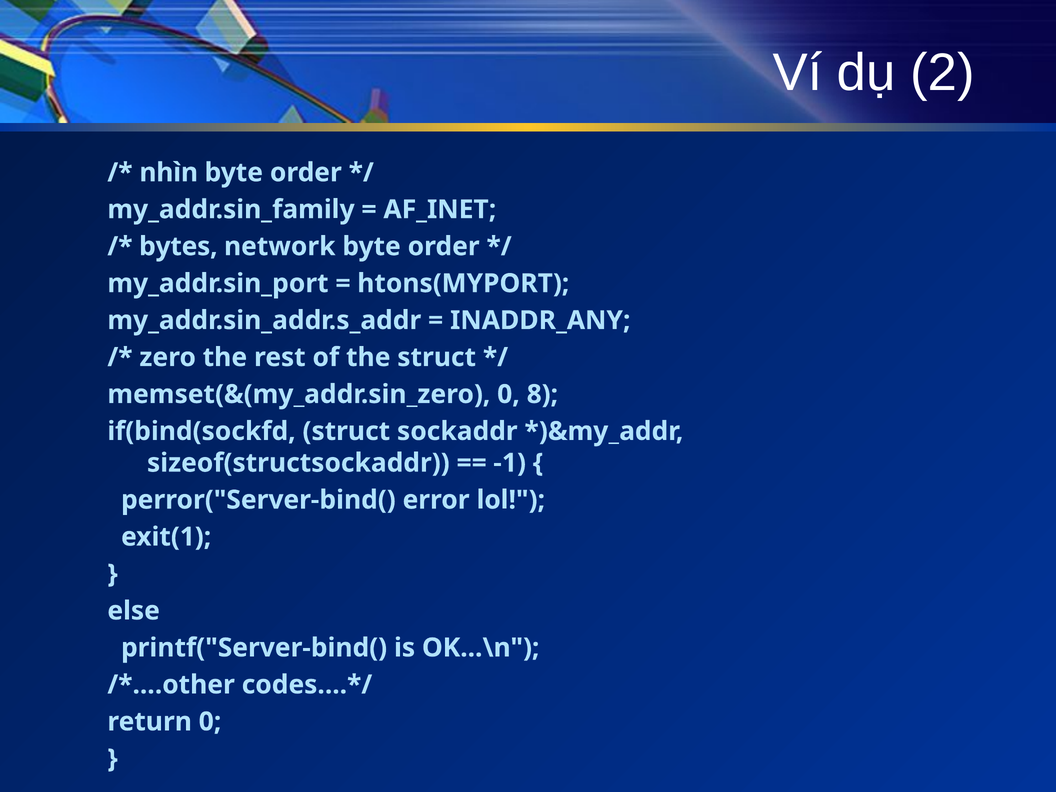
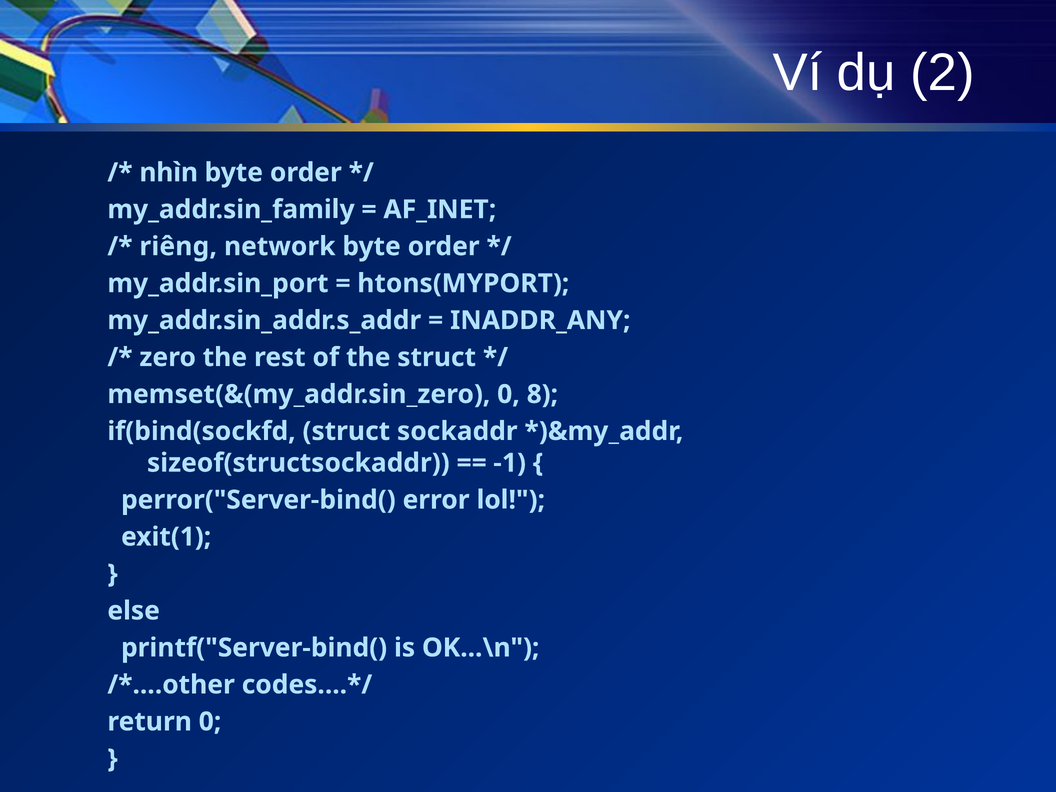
bytes: bytes -> riêng (178, 246)
